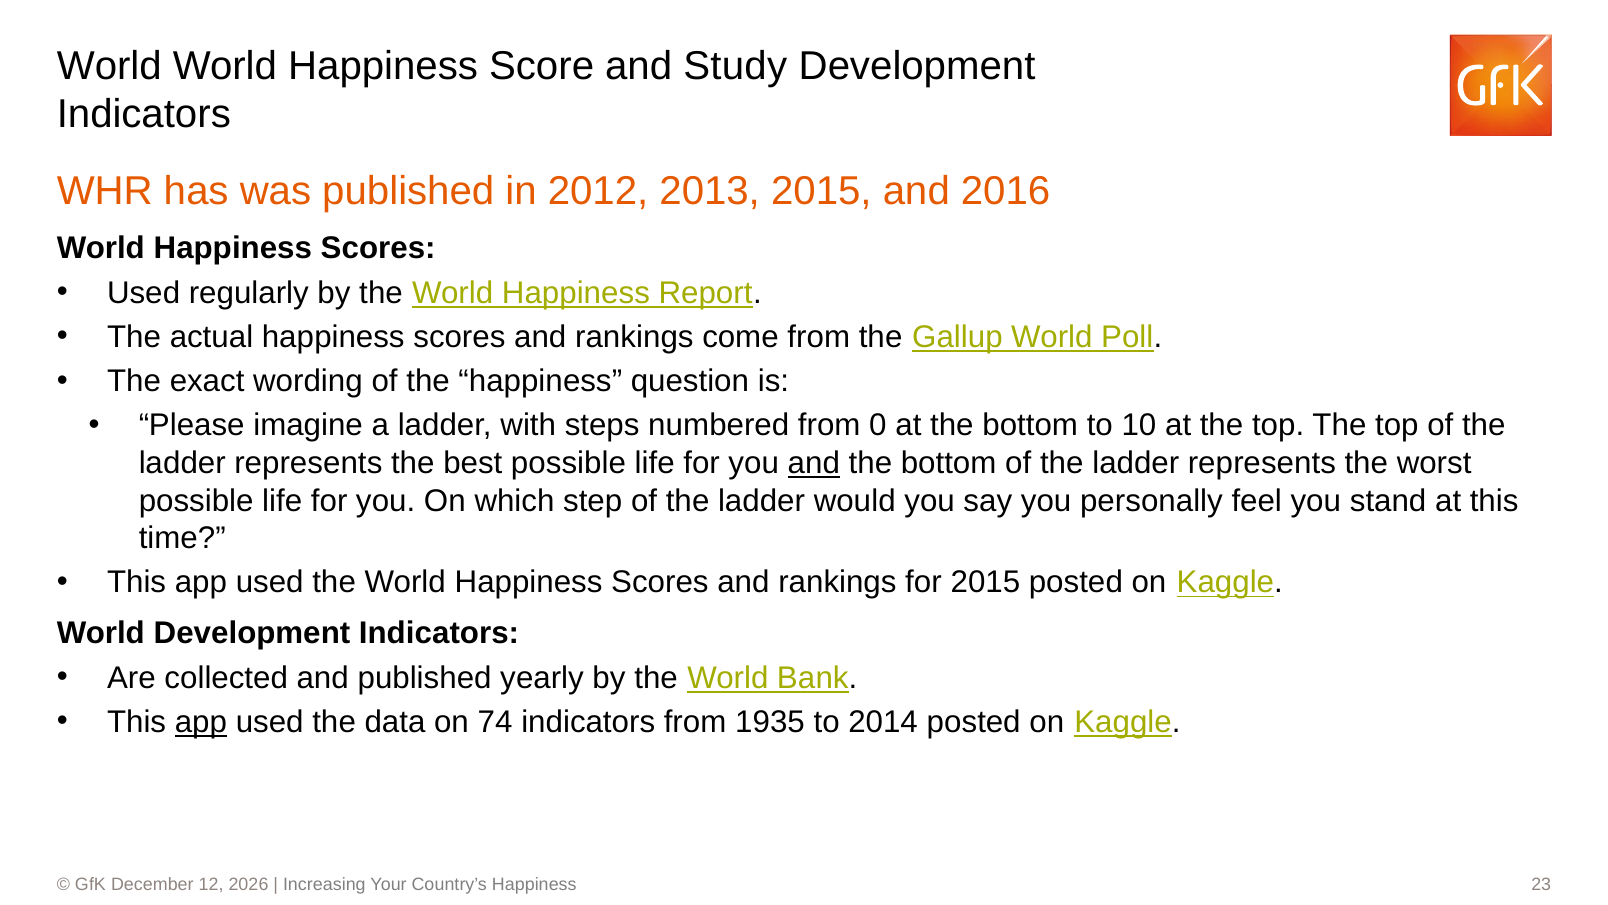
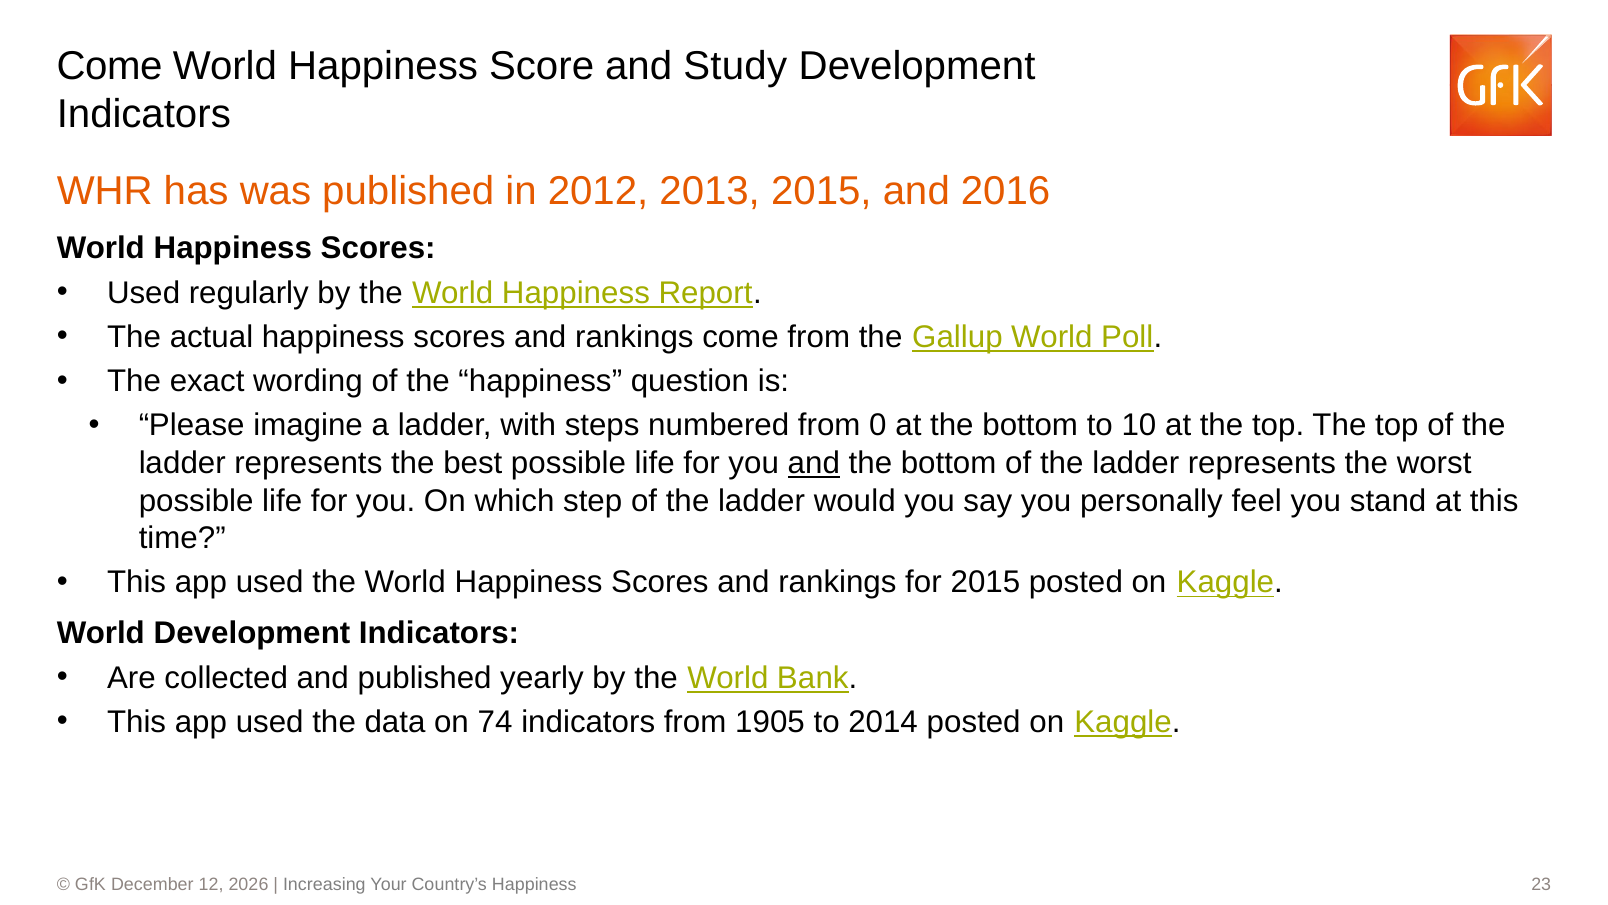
World: World -> Come (110, 66)
app underline: present -> none (201, 722)
1935: 1935 -> 1905 (770, 722)
